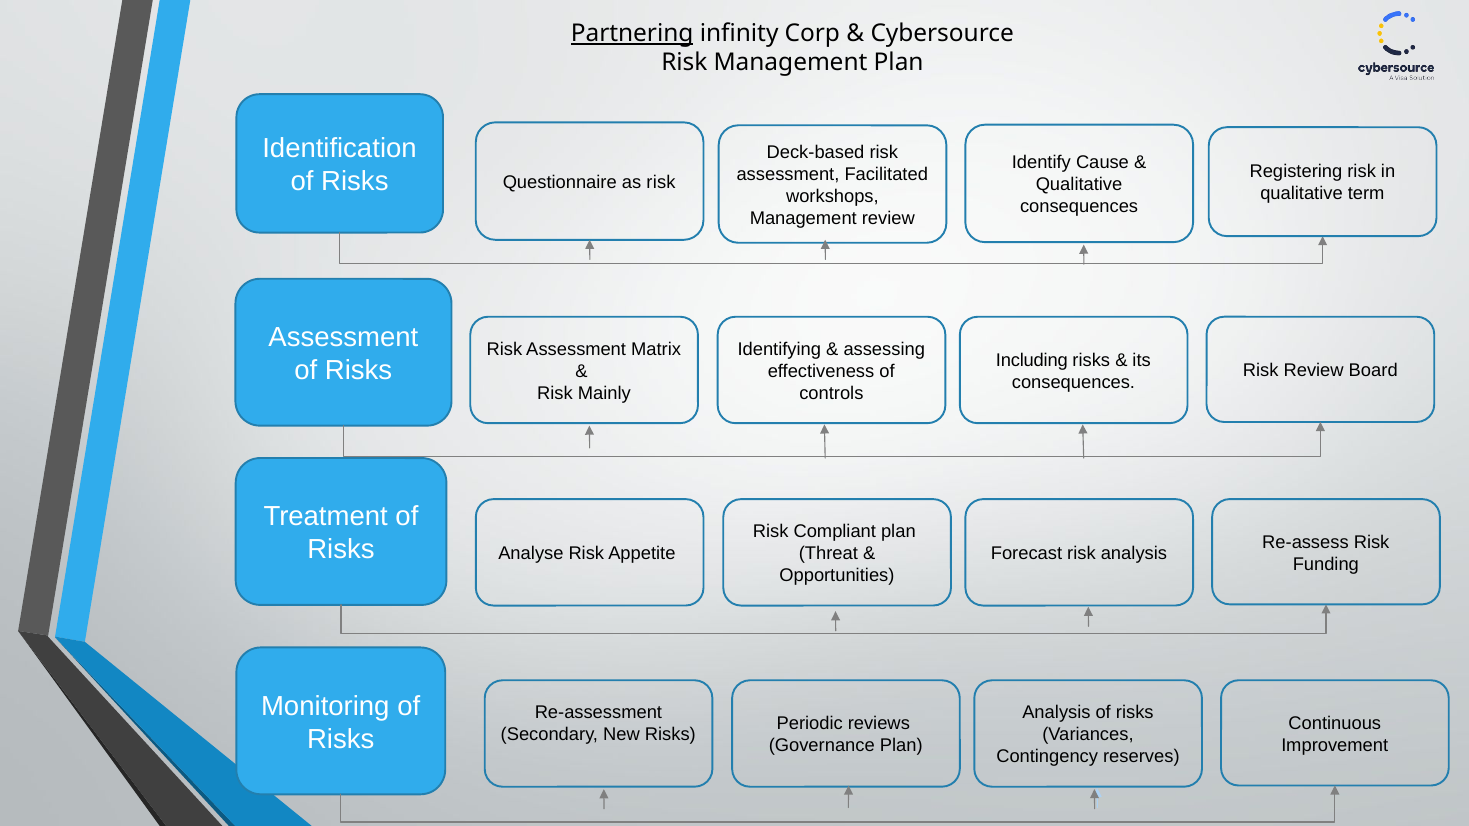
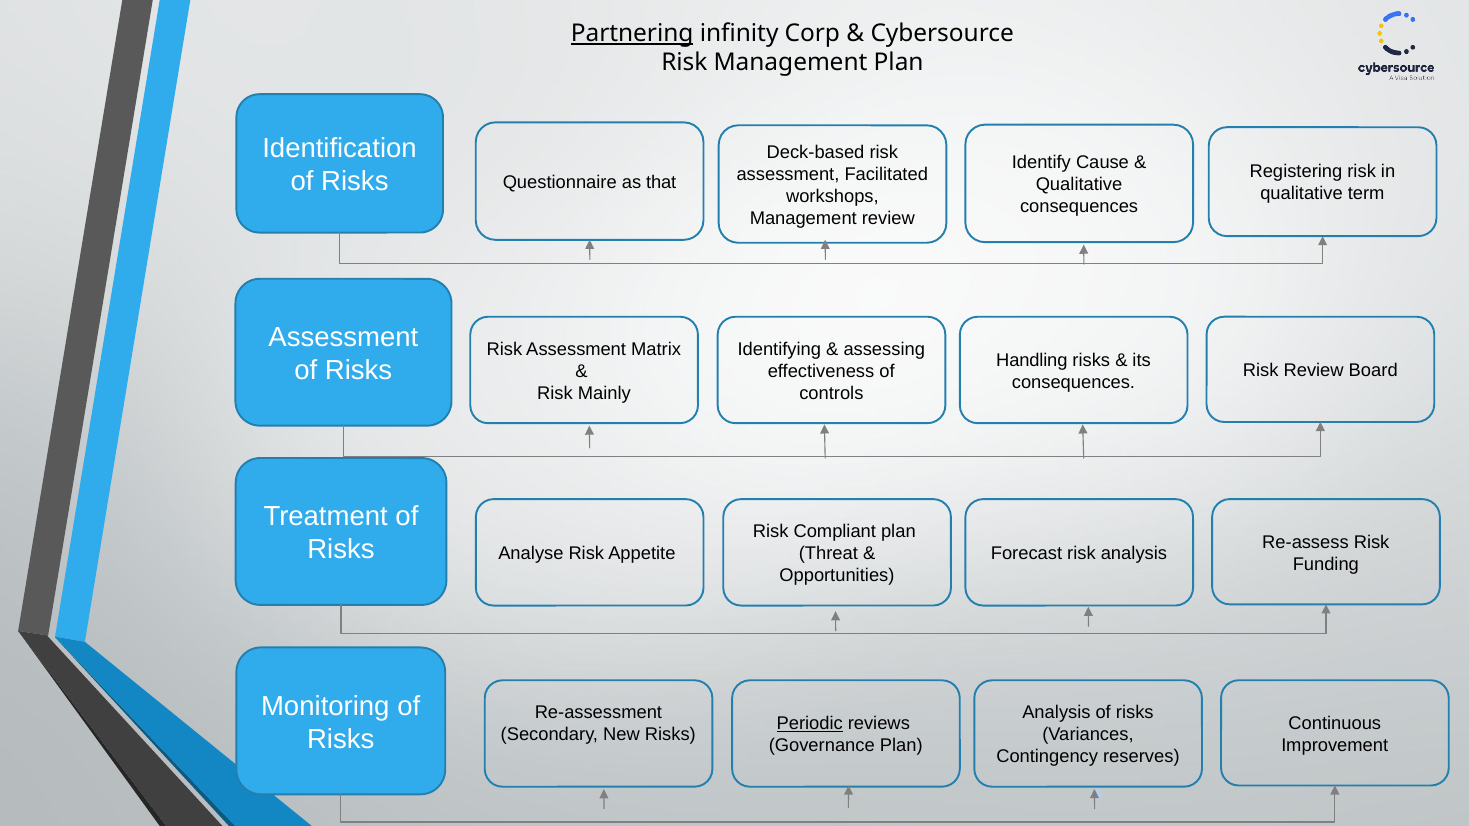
as risk: risk -> that (661, 182)
Including: Including -> Handling (1032, 360)
Periodic underline: none -> present (810, 724)
